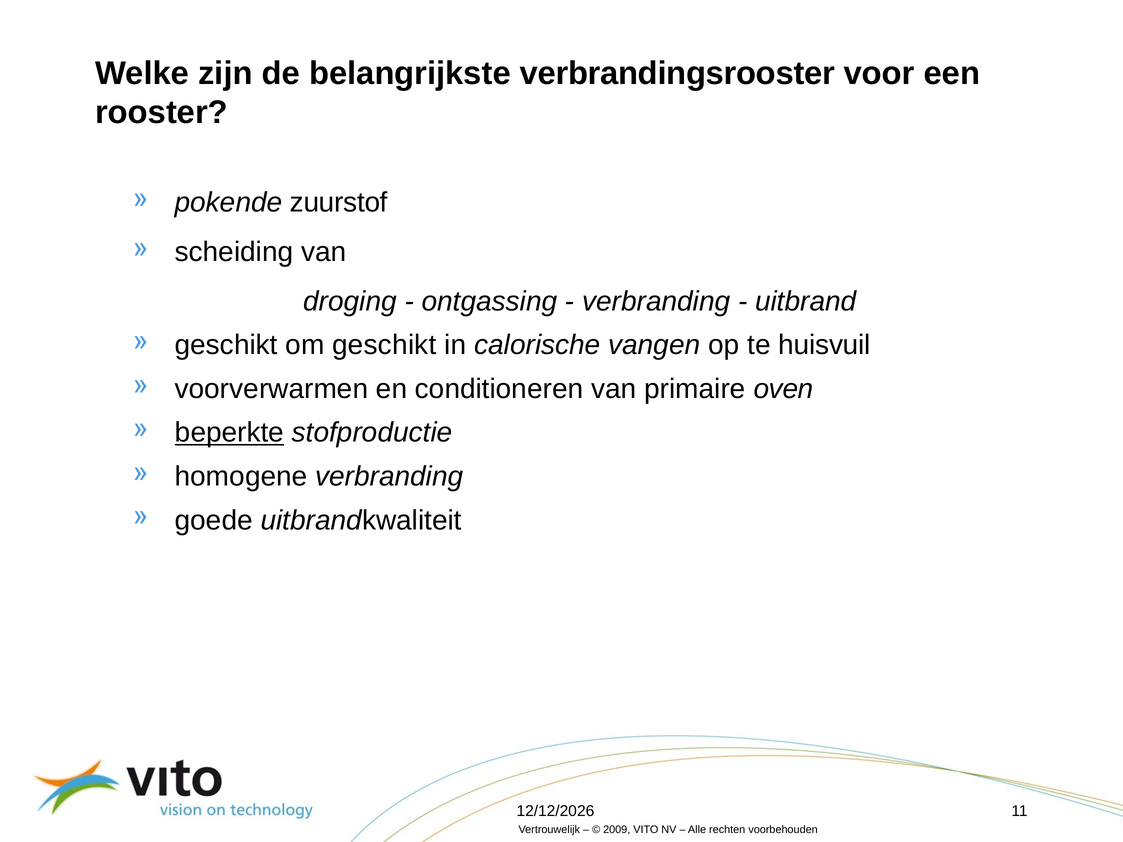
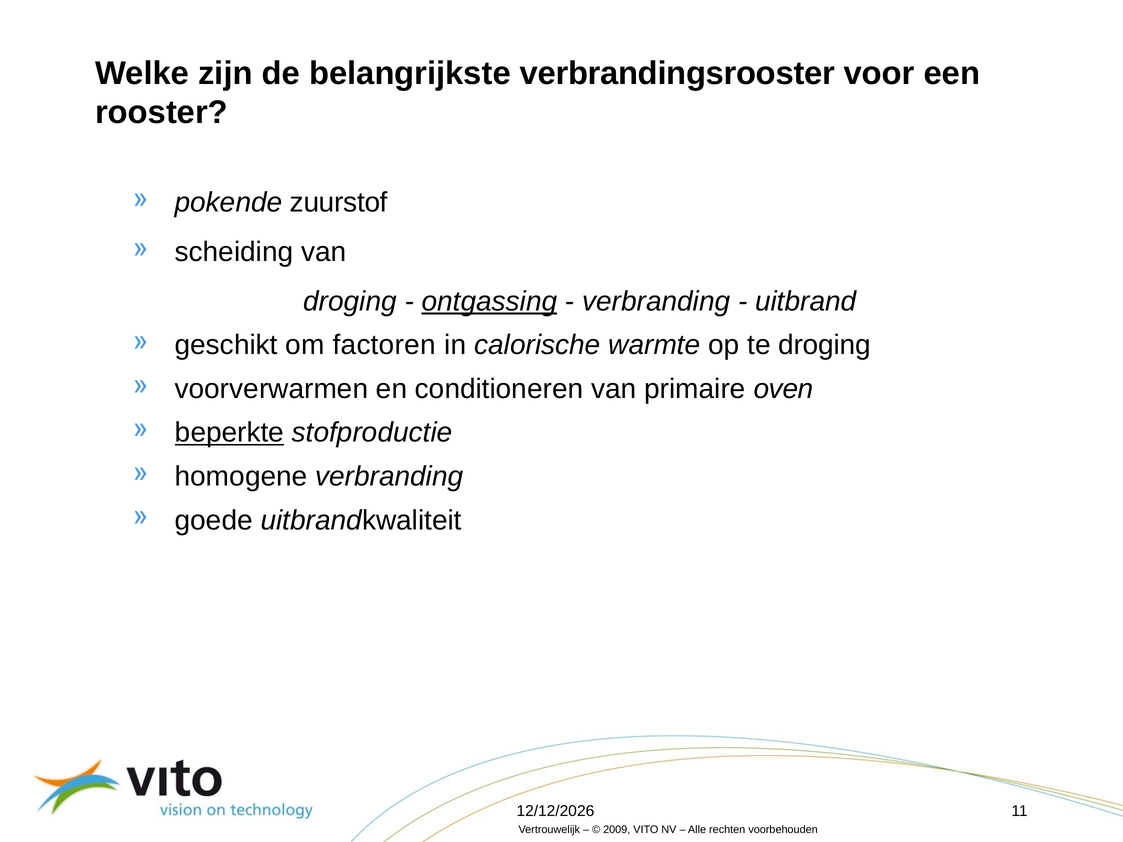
ontgassing underline: none -> present (489, 302)
om geschikt: geschikt -> factoren (384, 345)
vangen: vangen -> warmte (654, 345)
te huisvuil: huisvuil -> droging (825, 345)
